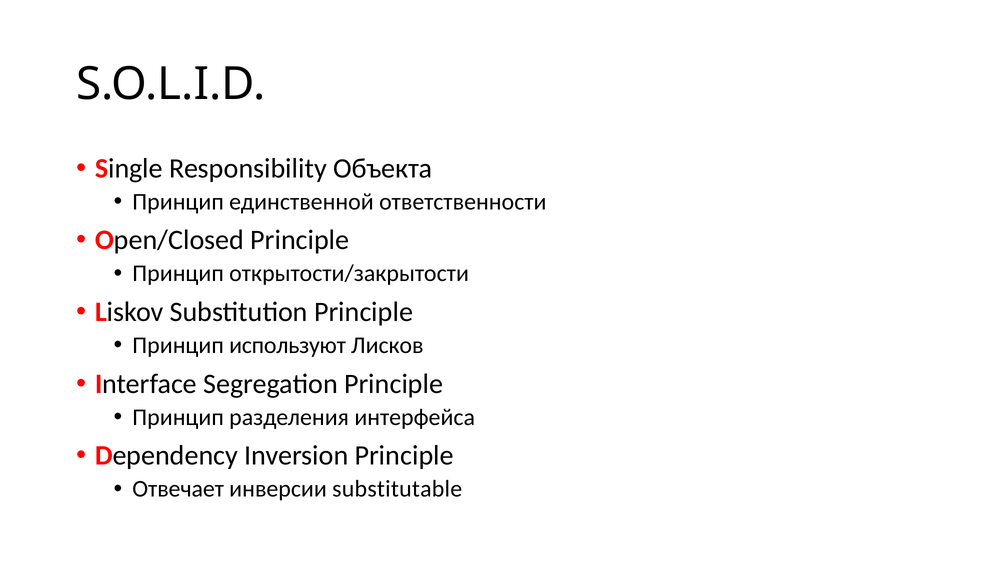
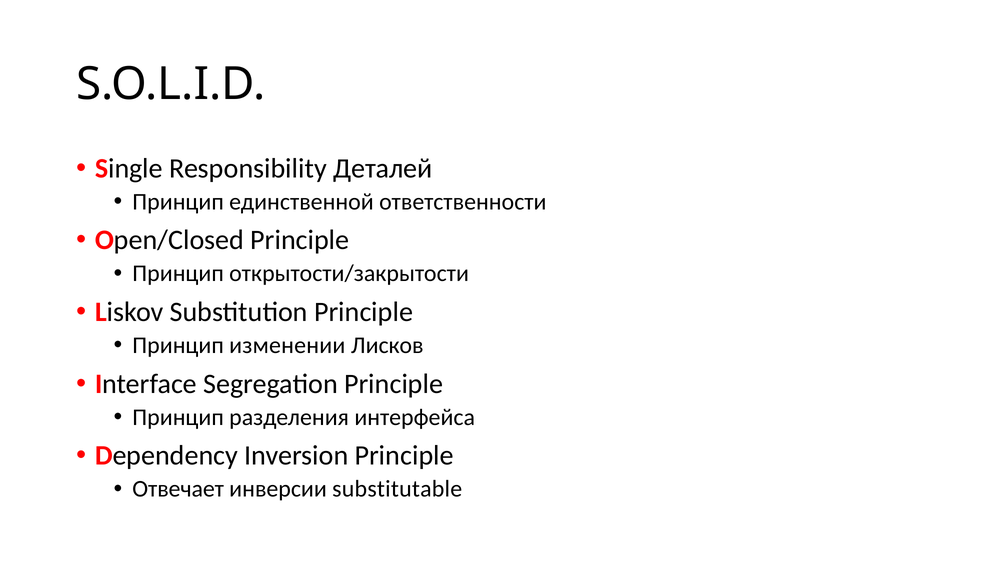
Объекта: Объекта -> Деталей (383, 168)
используют: используют -> изменении (287, 345)
